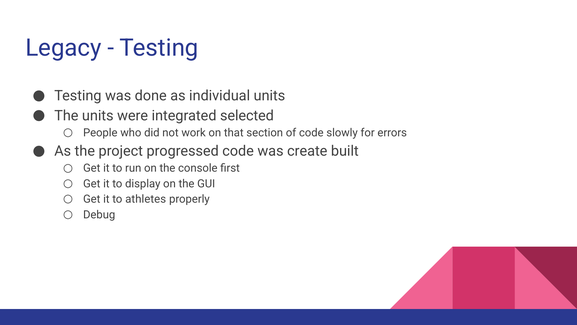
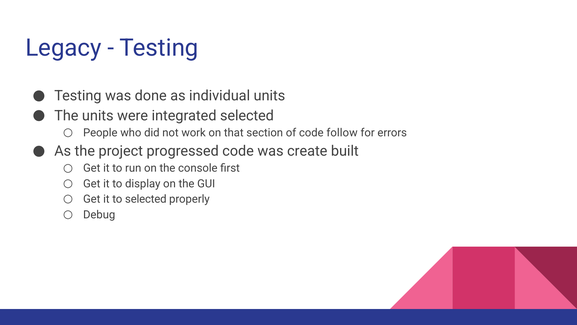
slowly: slowly -> follow (342, 133)
to athletes: athletes -> selected (146, 199)
